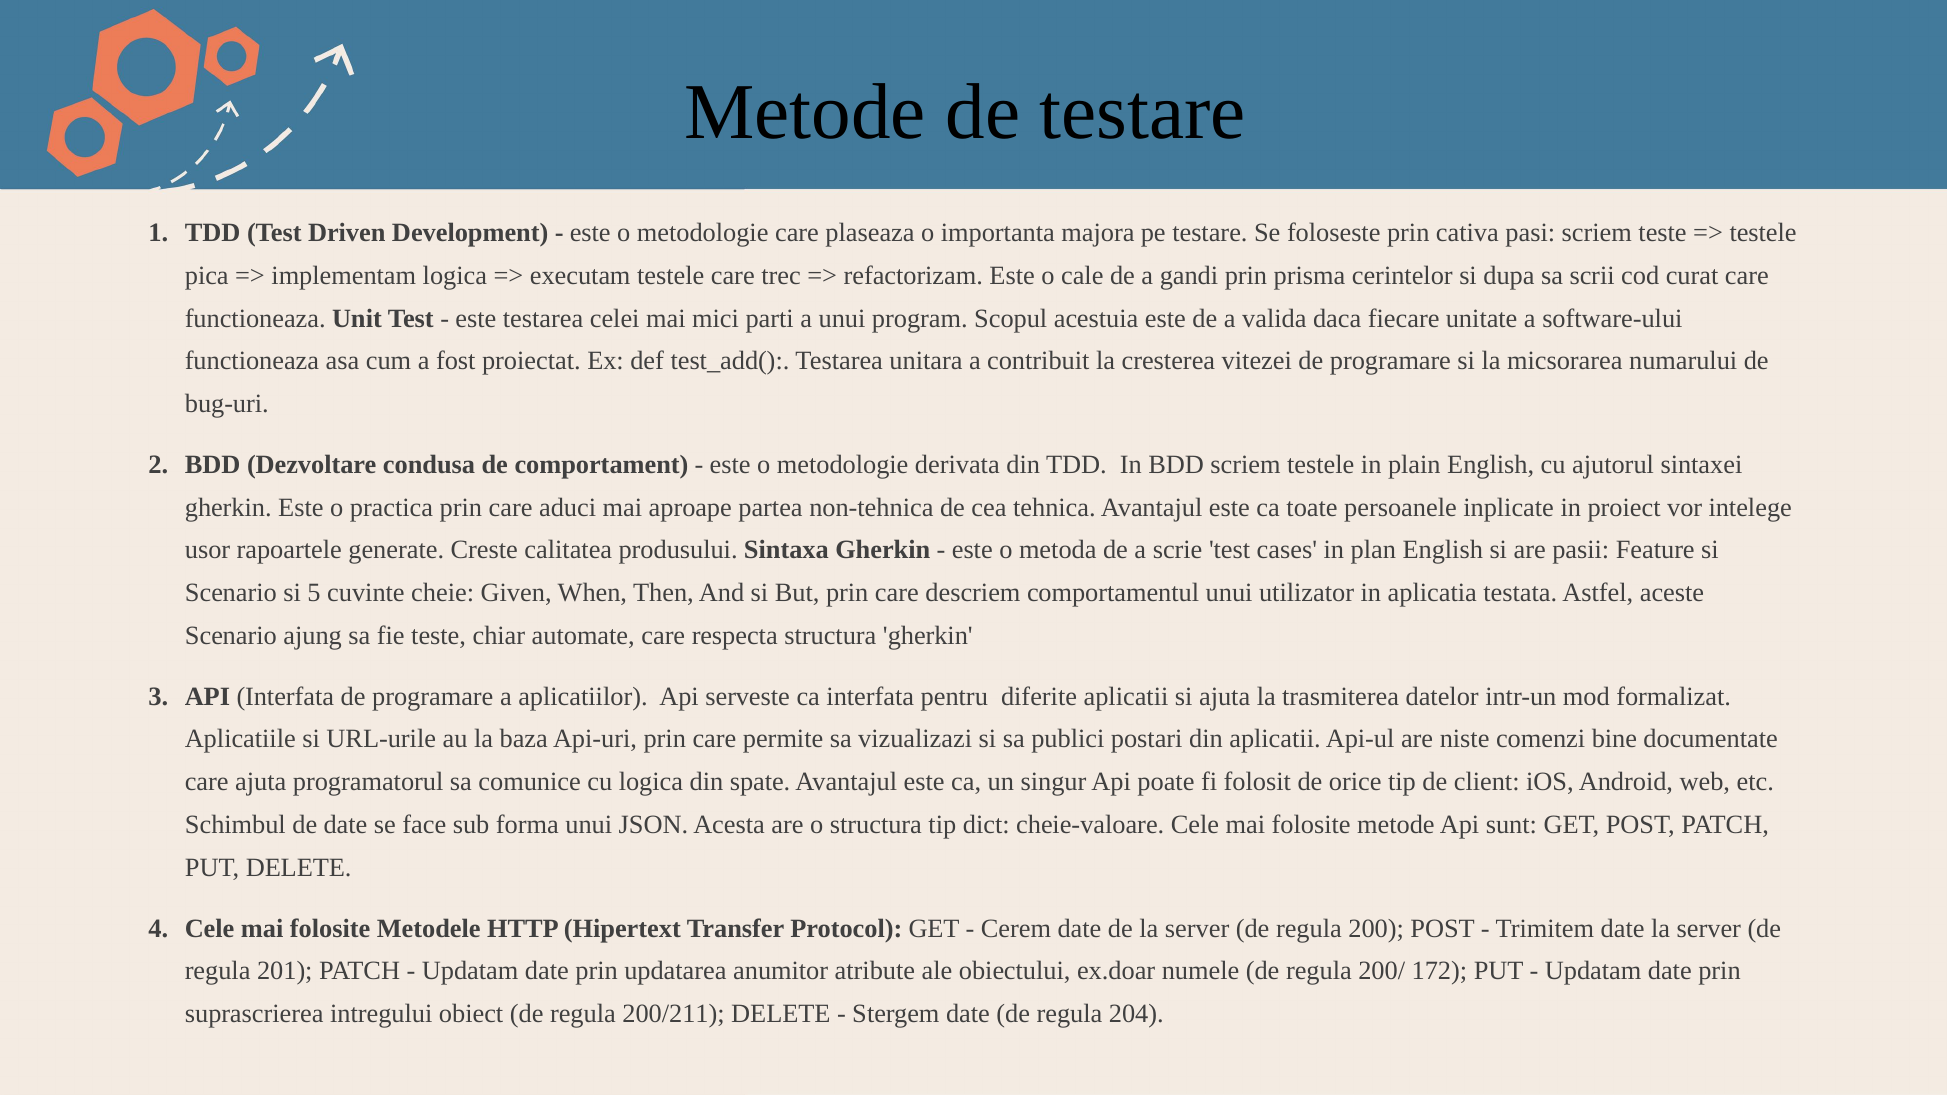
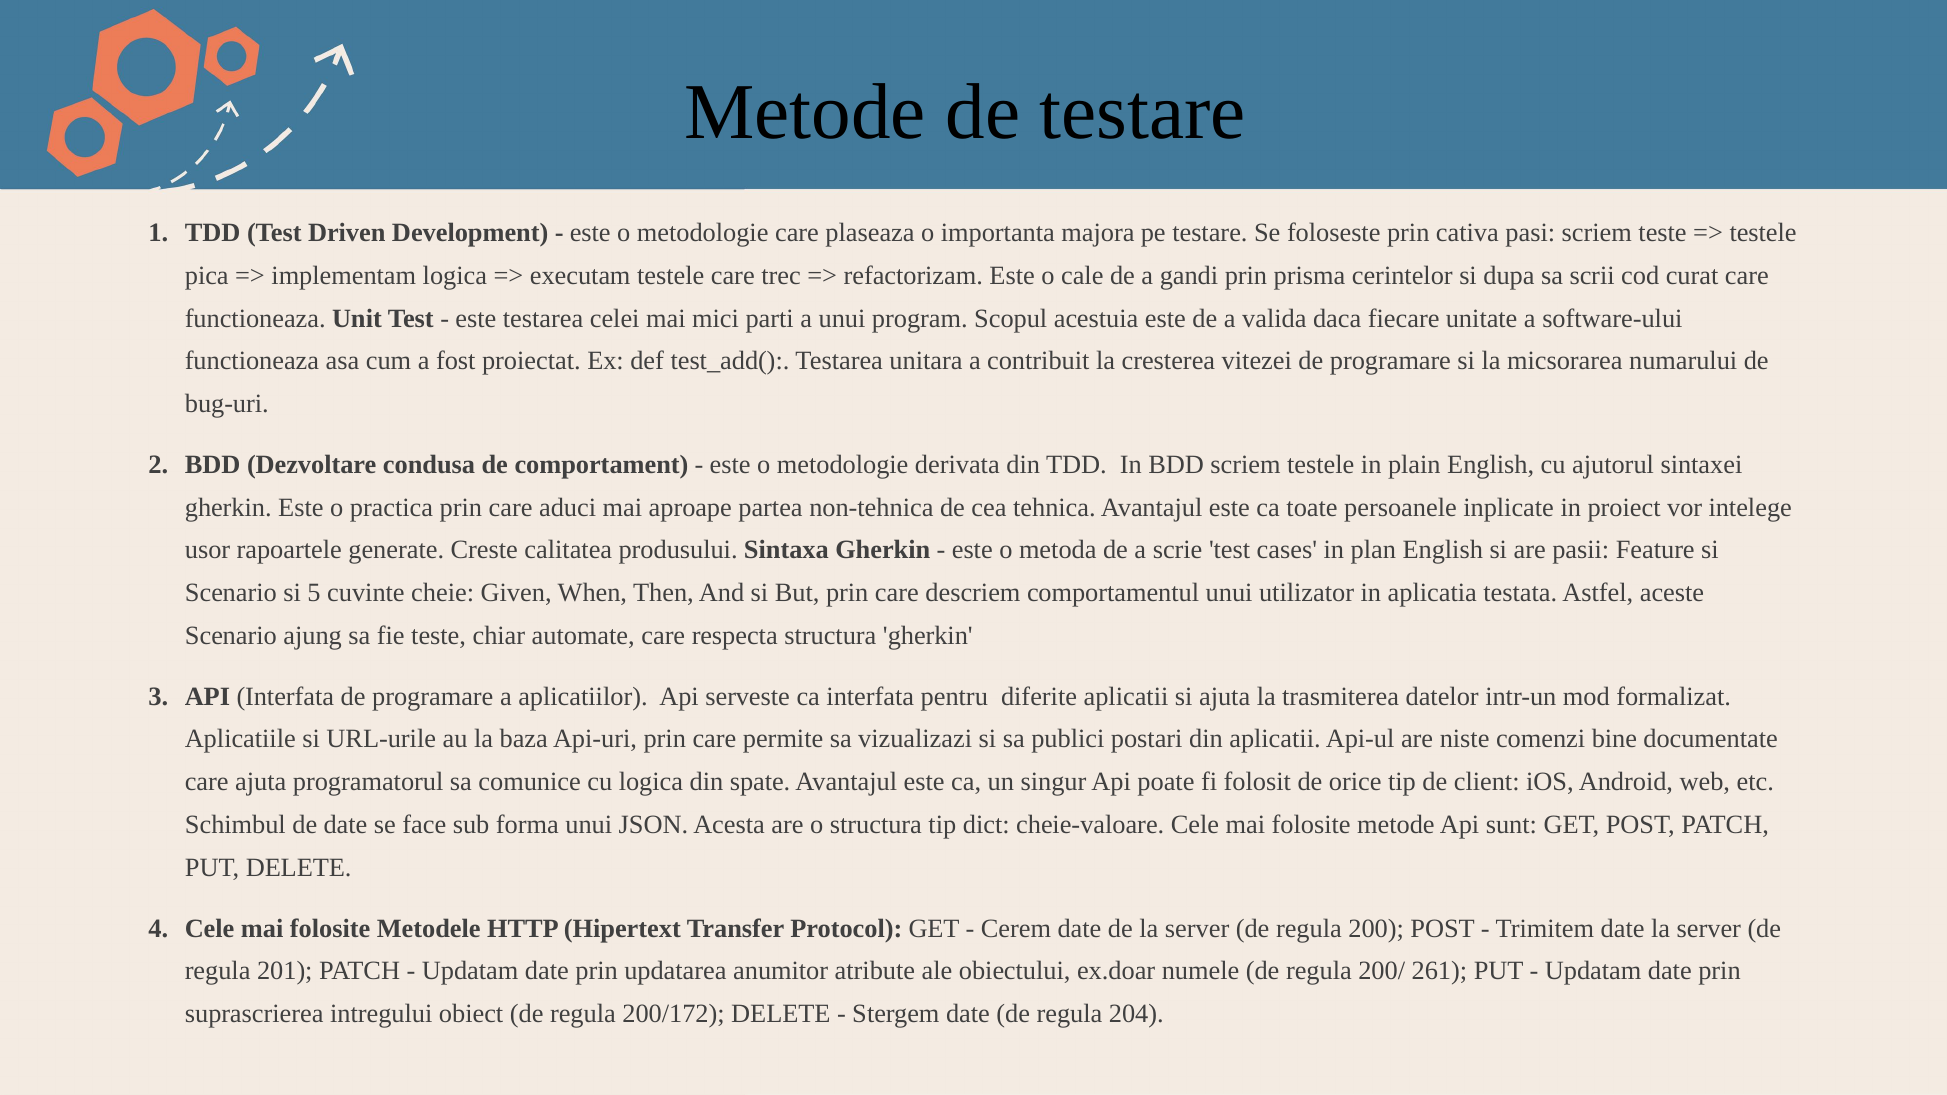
172: 172 -> 261 (1439, 971)
200/211: 200/211 -> 200/172 (674, 1014)
